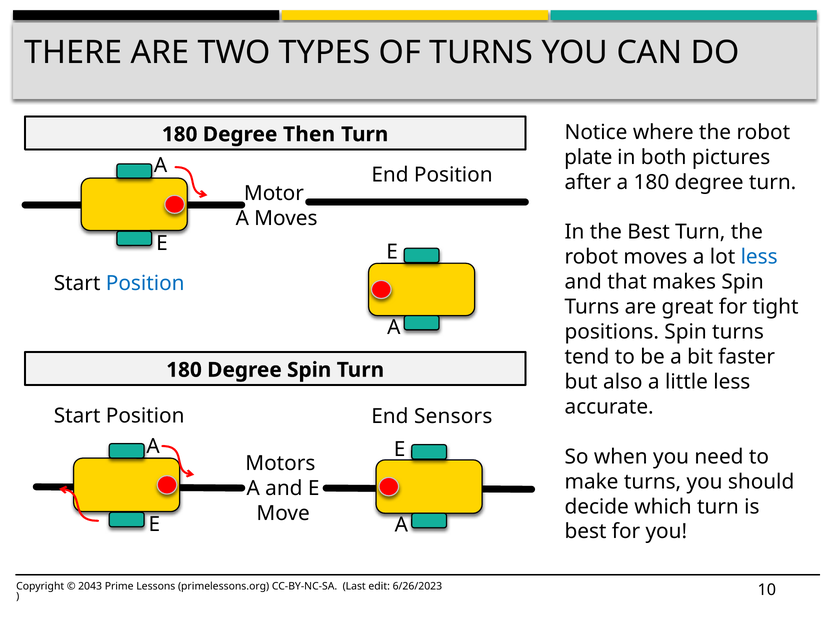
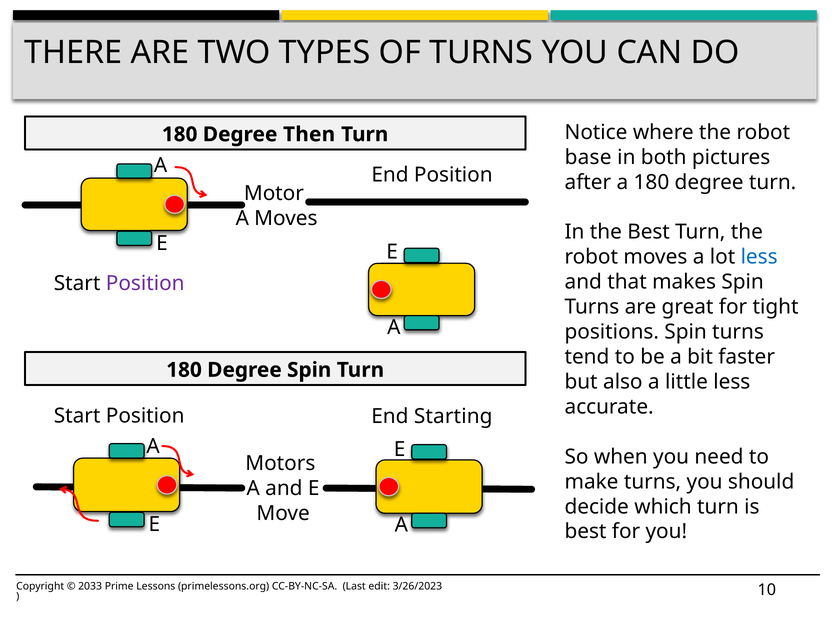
plate: plate -> base (588, 157)
Position colour: blue -> purple (145, 284)
Sensors: Sensors -> Starting (453, 416)
2043: 2043 -> 2033 (90, 586)
6/26/2023: 6/26/2023 -> 3/26/2023 (417, 586)
